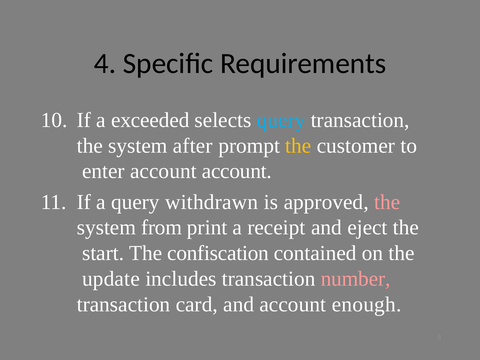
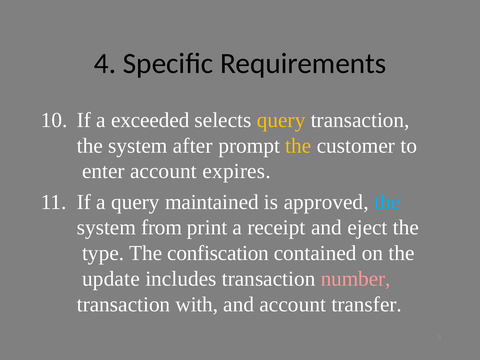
query colour: light blue -> yellow (281, 120)
account account: account -> expires (237, 171)
withdrawn: withdrawn -> maintained (212, 202)
the colour: pink -> light blue (387, 202)
start: start -> type (103, 253)
card: card -> with (197, 304)
enough: enough -> transfer (367, 304)
